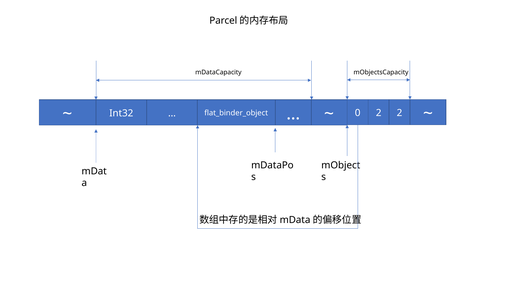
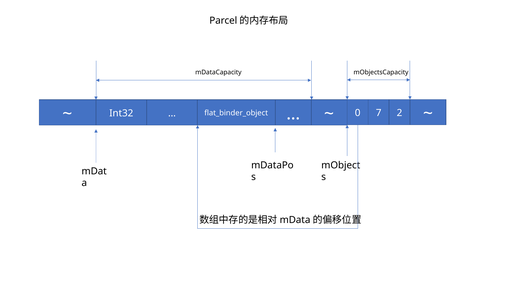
0 2: 2 -> 7 (379, 113)
